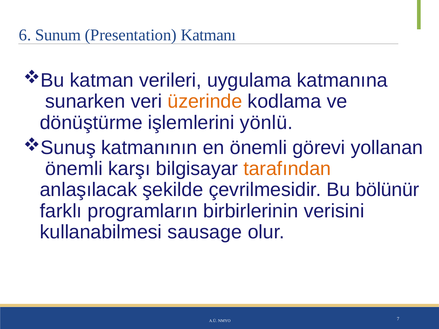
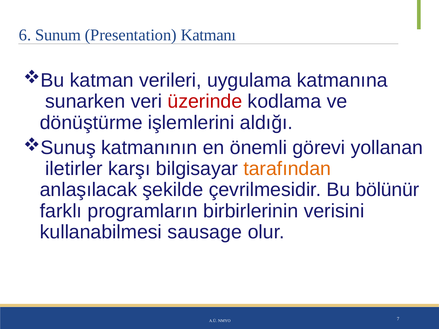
üzerinde colour: orange -> red (205, 102)
yönlü: yönlü -> aldığı (266, 123)
önemli: önemli -> iletirler (74, 169)
